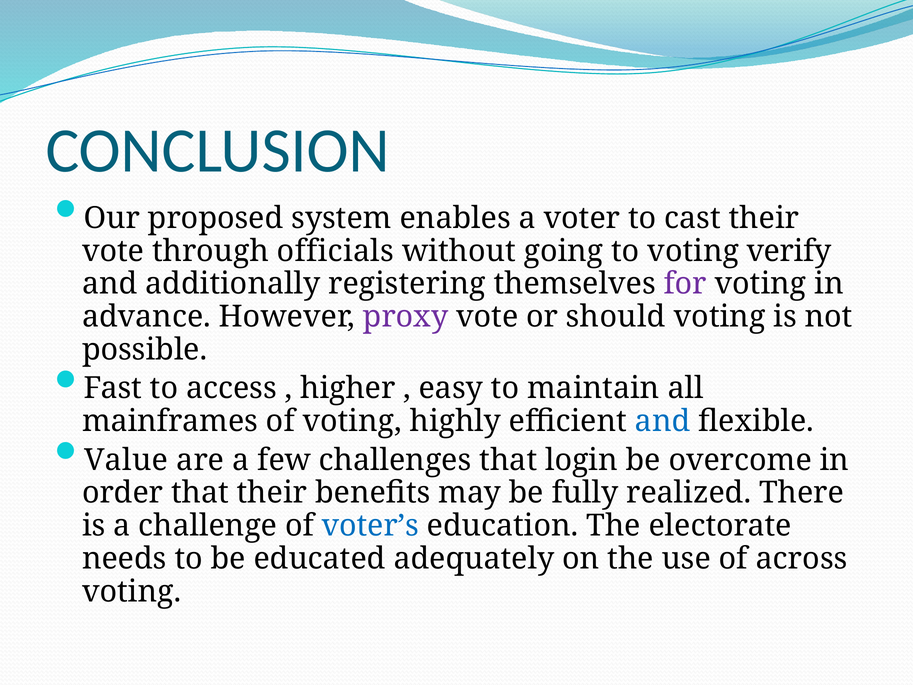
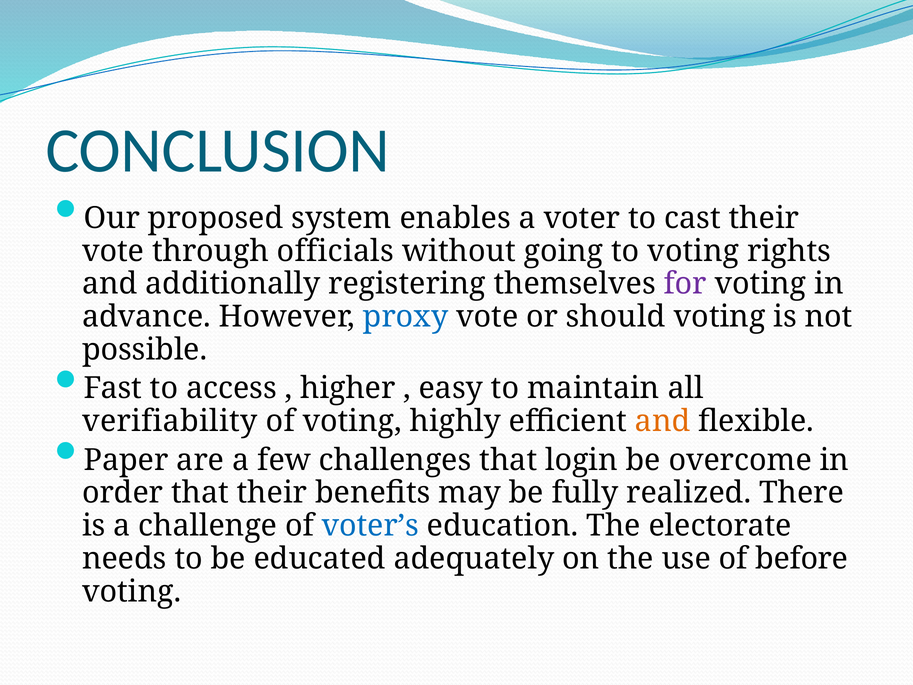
verify: verify -> rights (789, 251)
proxy colour: purple -> blue (406, 317)
mainframes: mainframes -> verifiability (170, 421)
and colour: blue -> orange (663, 421)
Value: Value -> Paper (126, 460)
across: across -> before (802, 558)
